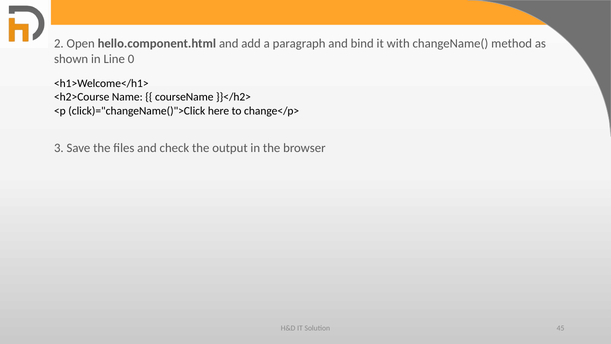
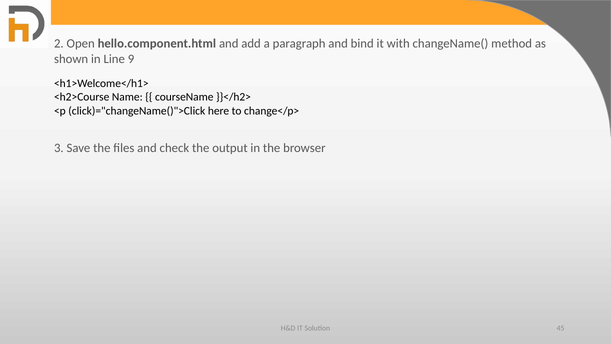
0: 0 -> 9 (131, 59)
